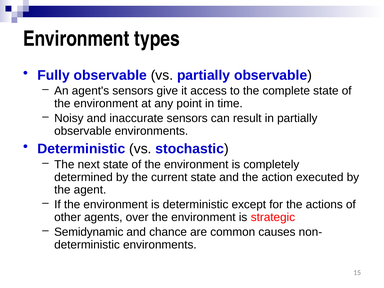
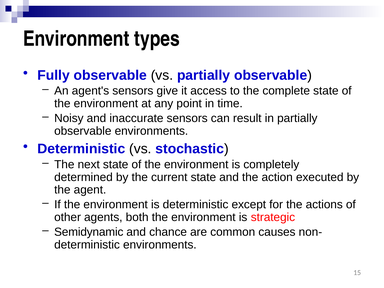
over: over -> both (137, 217)
